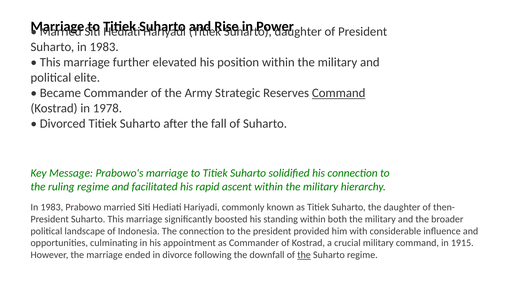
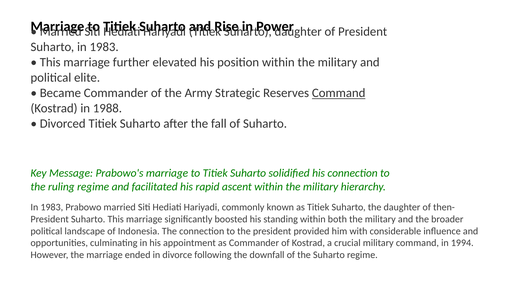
1978: 1978 -> 1988 (107, 108)
1915: 1915 -> 1994 (462, 243)
the underline: present -> none (304, 254)
